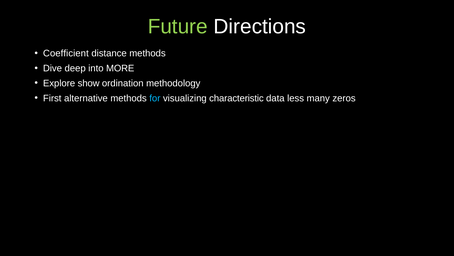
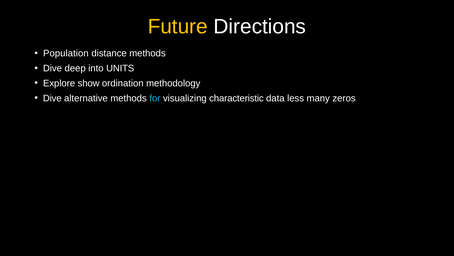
Future colour: light green -> yellow (178, 27)
Coefficient: Coefficient -> Population (66, 53)
MORE: MORE -> UNITS (120, 68)
First: First -> Dive (52, 98)
